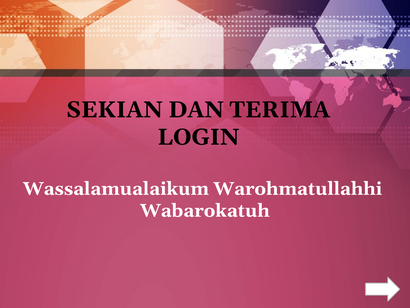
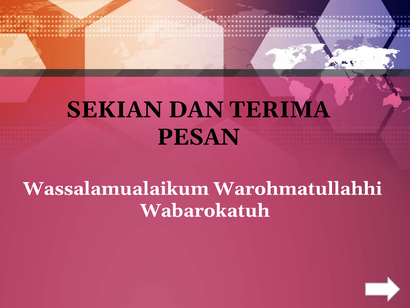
LOGIN: LOGIN -> PESAN (198, 137)
